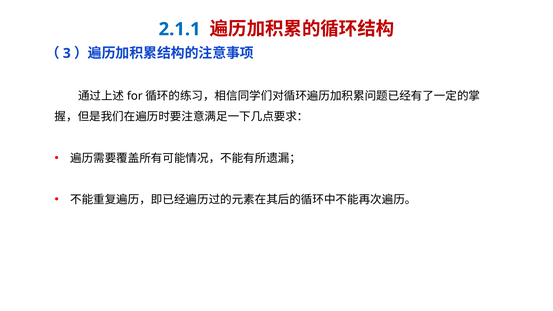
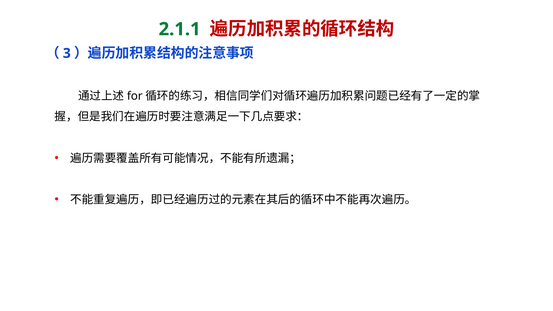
2.1.1 colour: blue -> green (180, 29)
